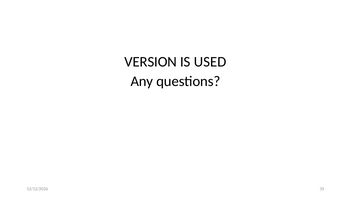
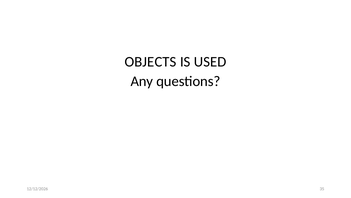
VERSION: VERSION -> OBJECTS (150, 62)
